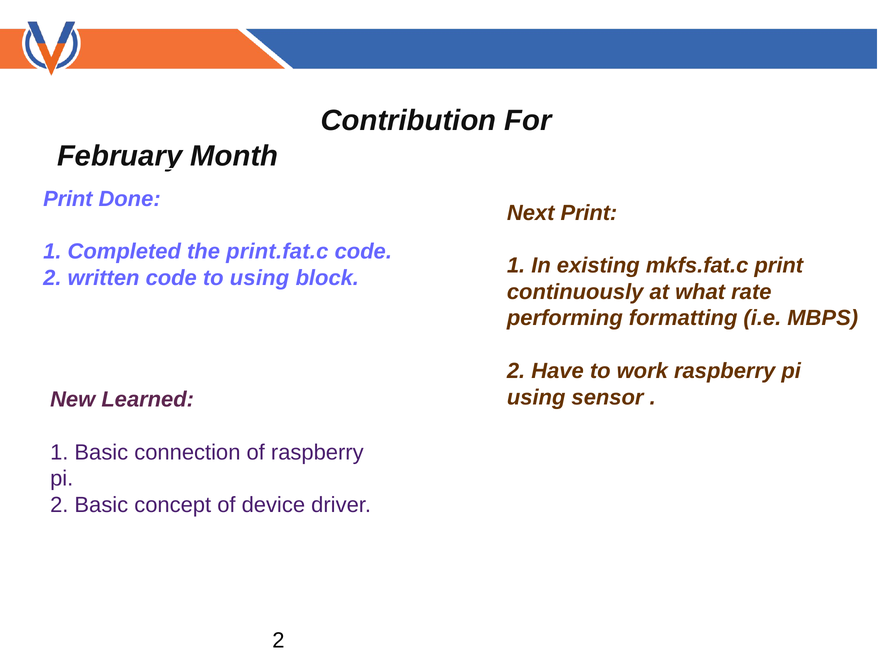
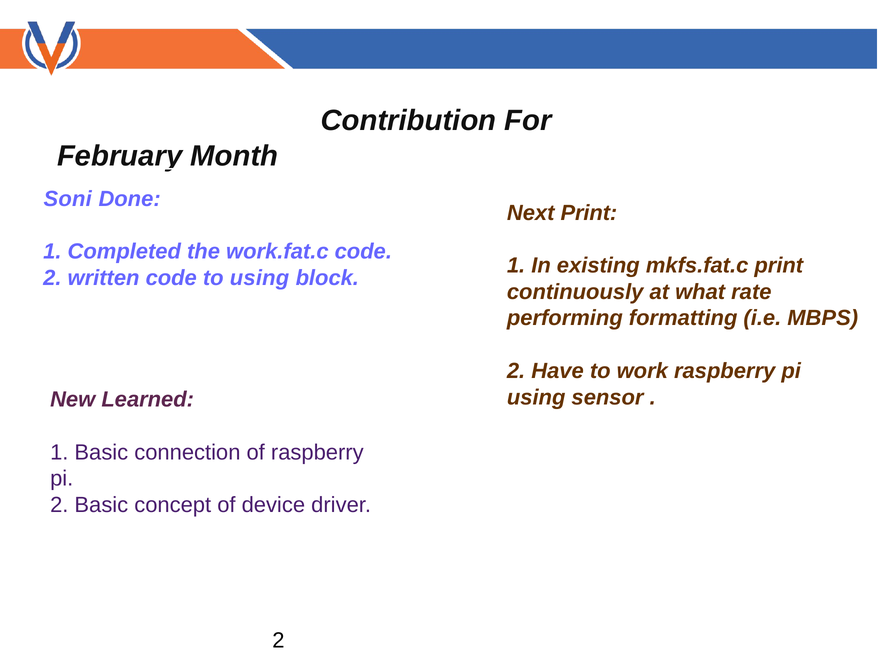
Print: Print -> Soni (68, 199)
print.fat.c: print.fat.c -> work.fat.c (277, 252)
